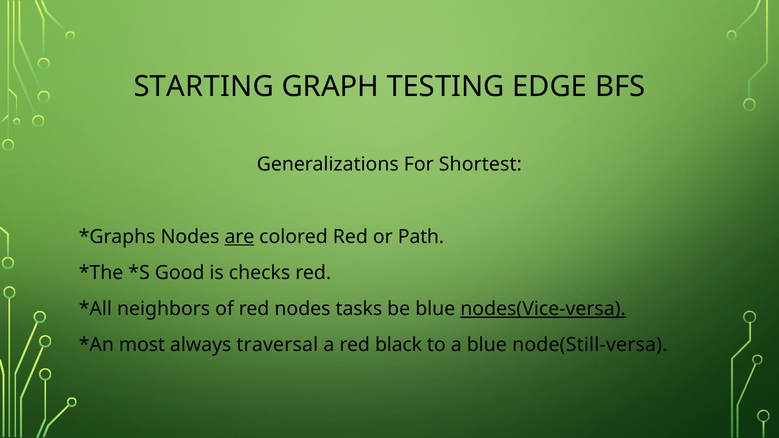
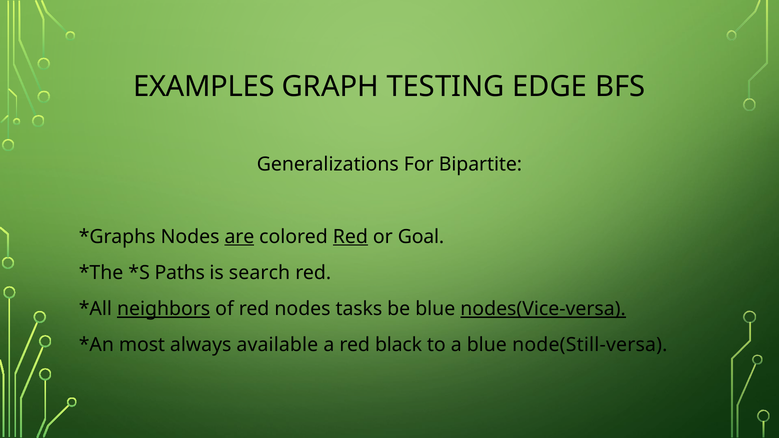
STARTING: STARTING -> EXAMPLES (204, 87)
Shortest: Shortest -> Bipartite (480, 164)
Red underline: none -> present (350, 237)
Path: Path -> Goal (421, 237)
Good: Good -> Paths (180, 273)
checks: checks -> search (259, 273)
neighbors underline: none -> present (164, 309)
traversal: traversal -> available (277, 345)
